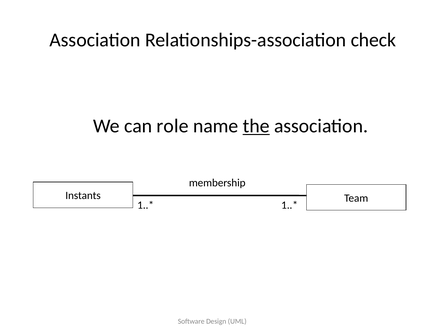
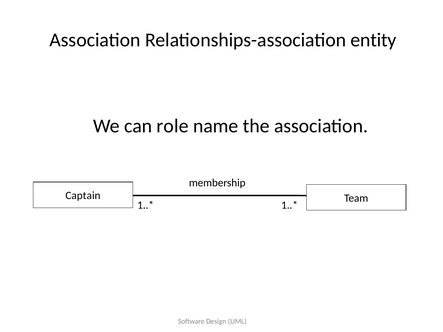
check: check -> entity (373, 40)
the underline: present -> none (256, 126)
Instants: Instants -> Captain (83, 196)
